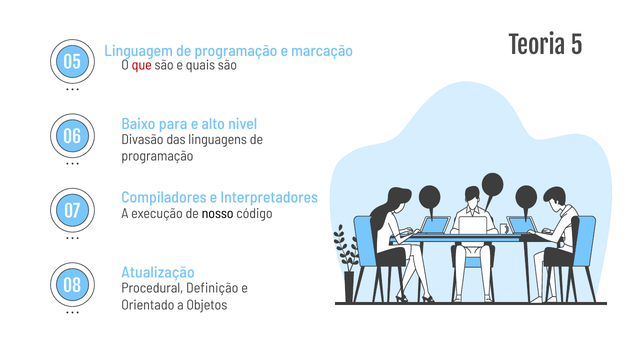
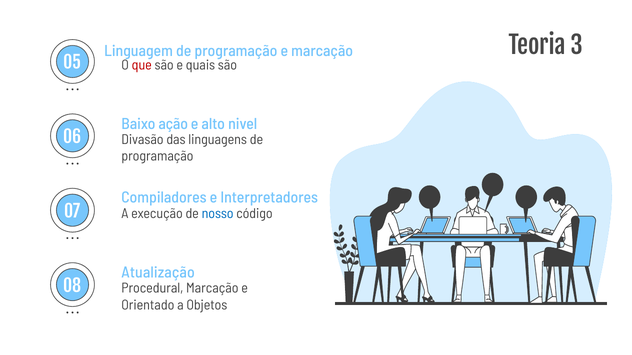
5: 5 -> 3 (577, 46)
para: para -> ação (173, 124)
nosso colour: black -> blue (218, 214)
Procedural Definição: Definição -> Marcação (212, 289)
